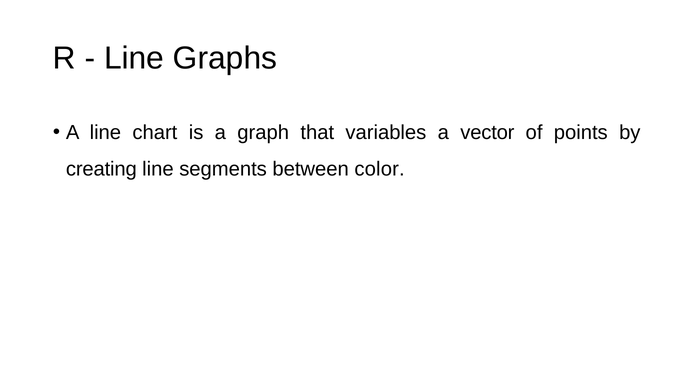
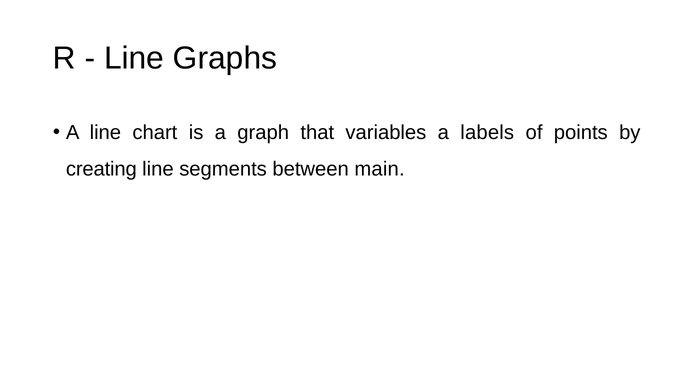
vector: vector -> labels (487, 132)
color: color -> main (380, 169)
